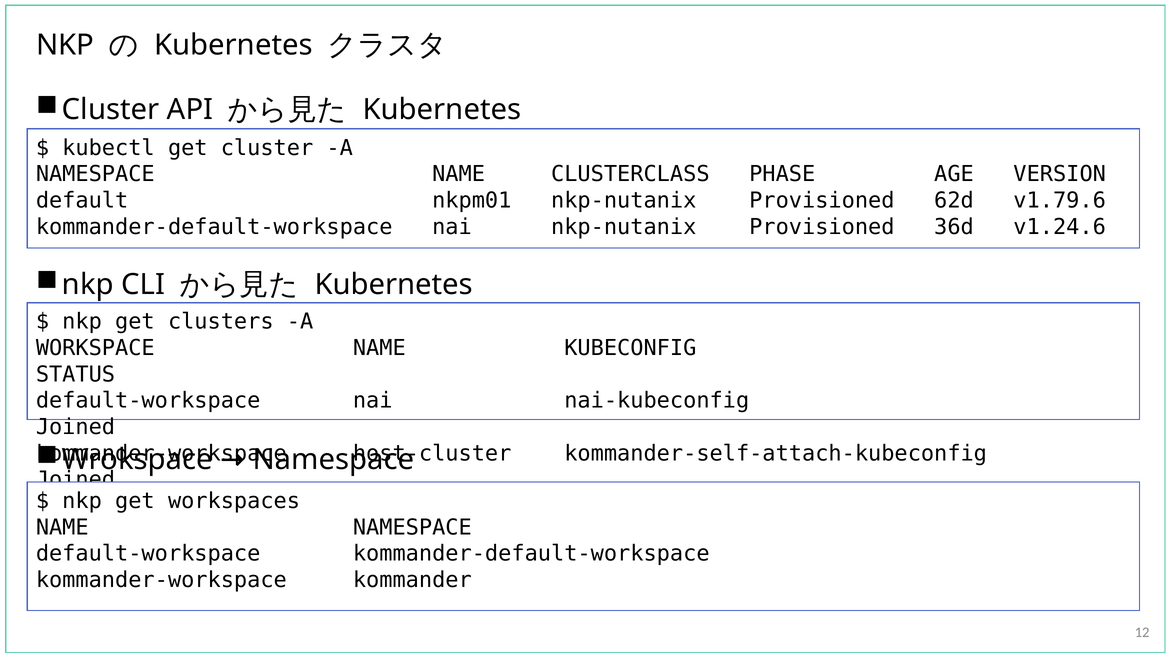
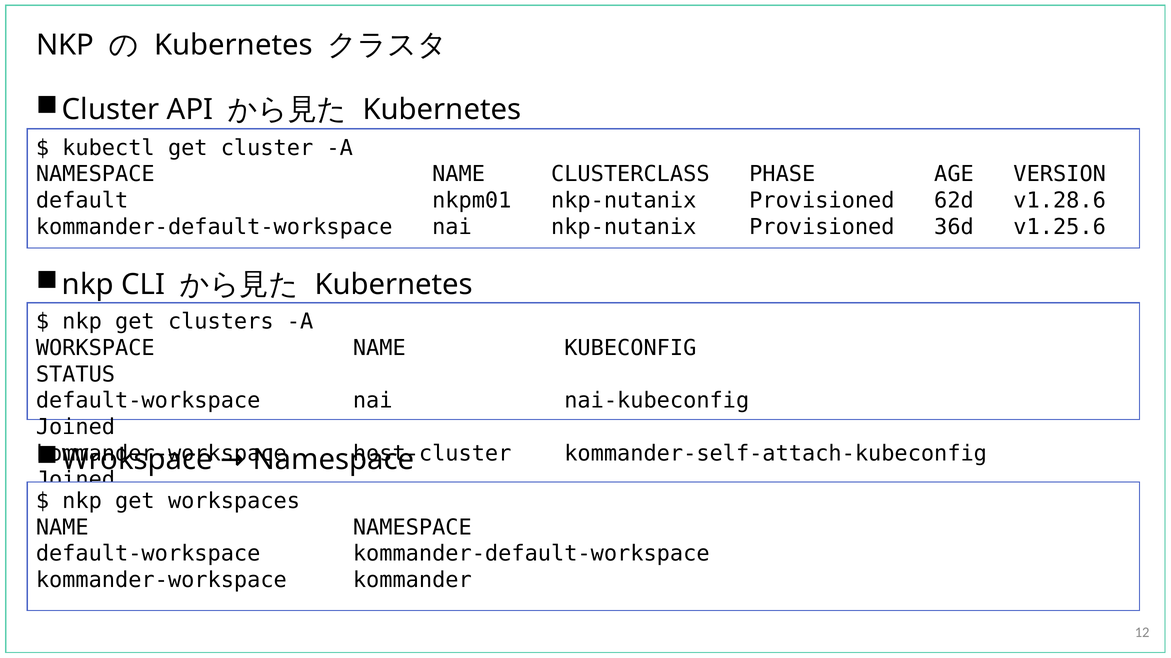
v1.79.6: v1.79.6 -> v1.28.6 (1060, 201)
v1.24.6: v1.24.6 -> v1.25.6 (1060, 227)
